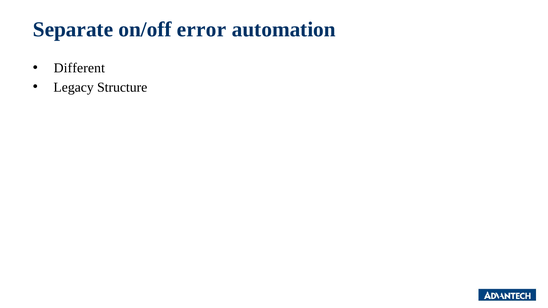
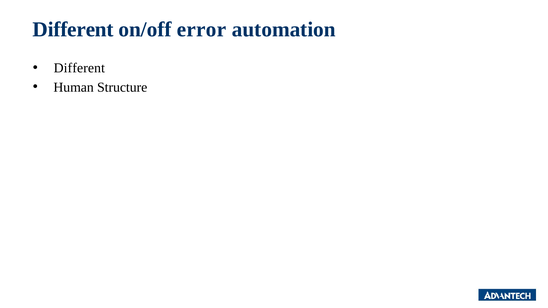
Separate: Separate -> Different (73, 29)
Legacy: Legacy -> Human (74, 87)
